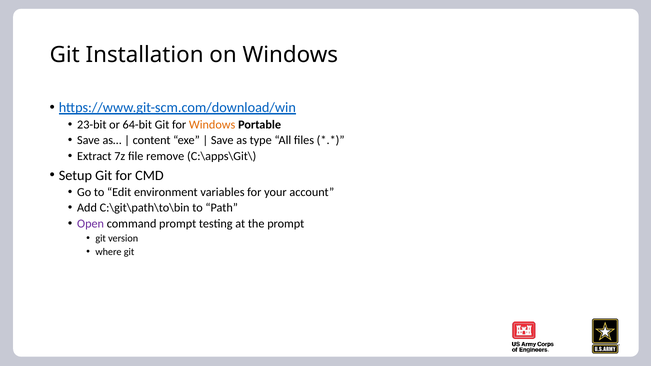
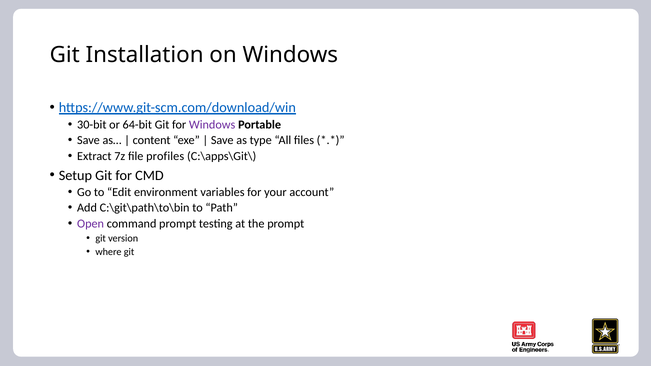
23-bit: 23-bit -> 30-bit (92, 125)
Windows colour: orange -> purple (212, 125)
remove: remove -> profiles (165, 156)
